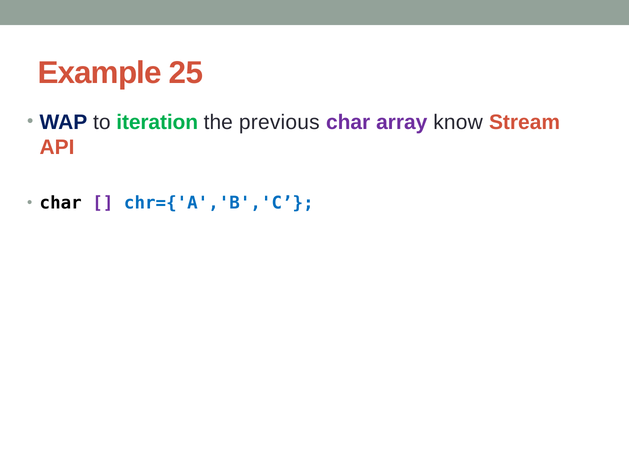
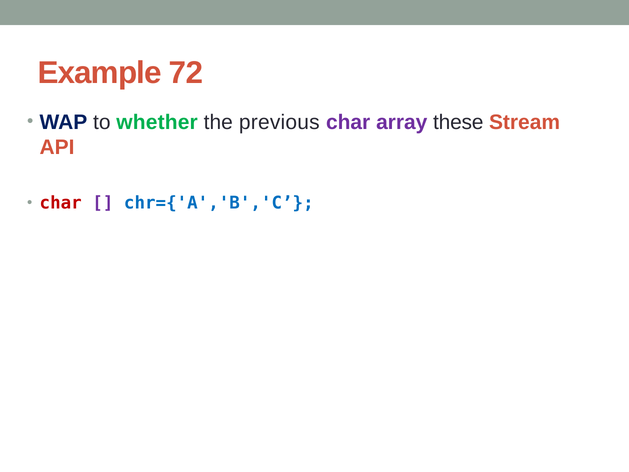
25: 25 -> 72 (186, 73)
iteration: iteration -> whether (157, 122)
know: know -> these (458, 122)
char colour: black -> red (61, 203)
